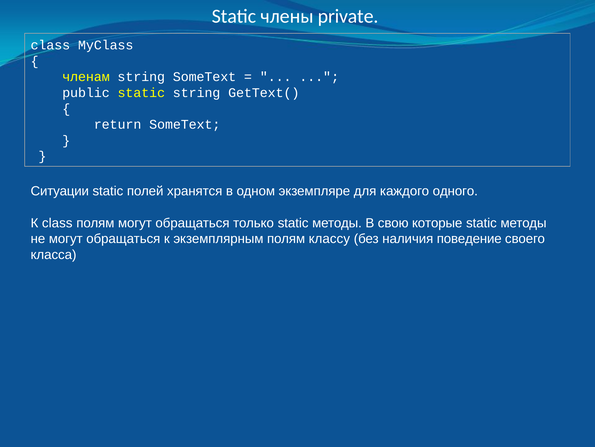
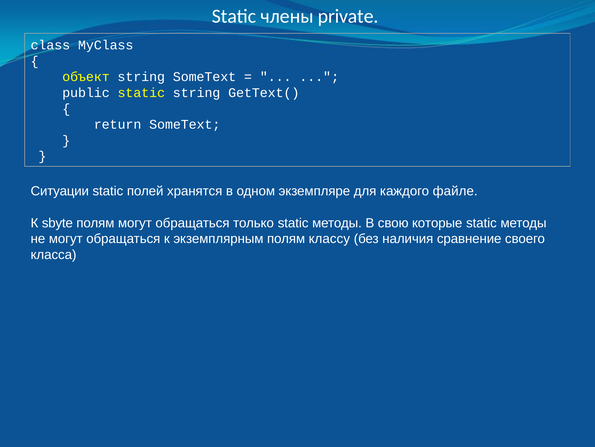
членам: членам -> объект (86, 77)
одного: одного -> файле (455, 191)
К class: class -> sbyte (57, 223)
поведение: поведение -> сравнение (469, 239)
